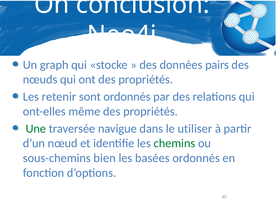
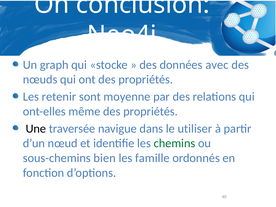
pairs: pairs -> avec (217, 65)
sont ordonnés: ordonnés -> moyenne (127, 97)
Une colour: green -> black (36, 129)
basées: basées -> famille (152, 158)
